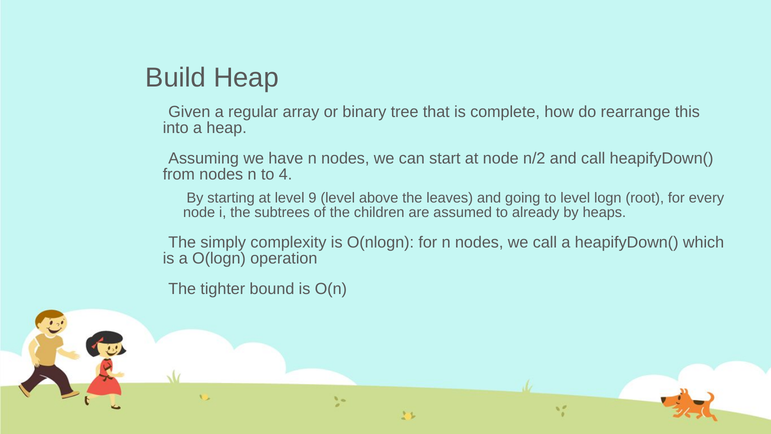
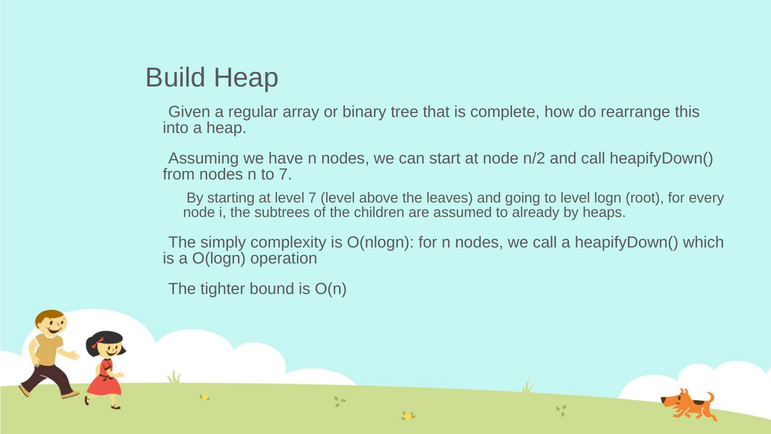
to 4: 4 -> 7 (286, 174)
level 9: 9 -> 7 (313, 198)
